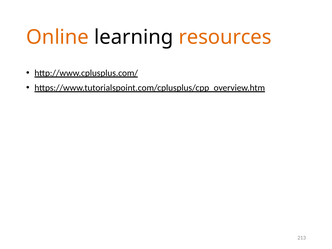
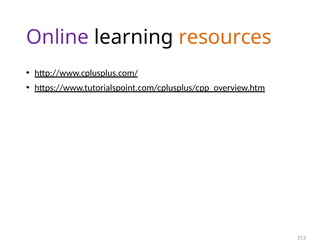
Online colour: orange -> purple (58, 37)
